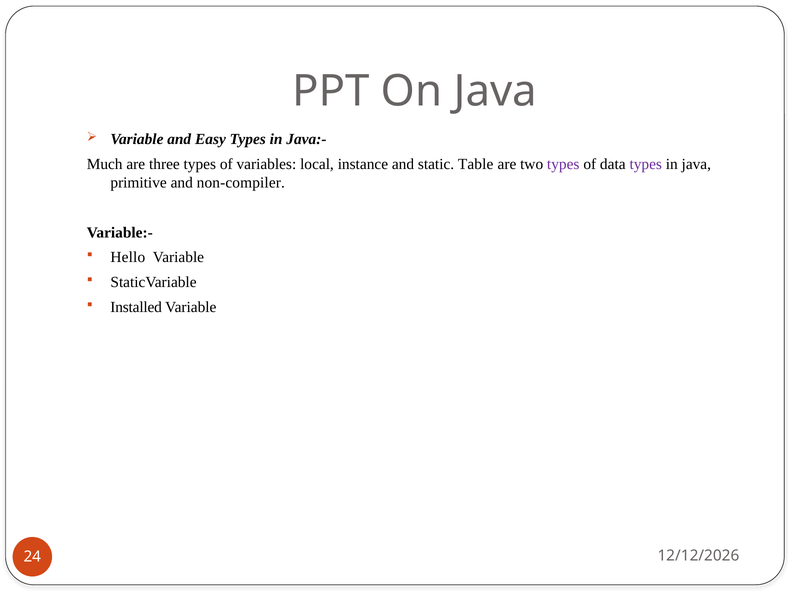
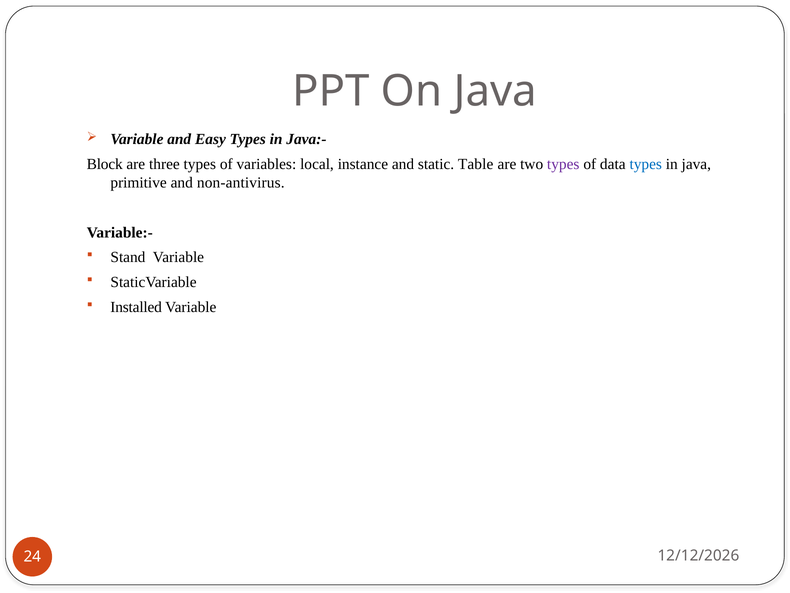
Much: Much -> Block (105, 164)
types colour: purple -> blue (646, 164)
non-compiler: non-compiler -> non-antivirus (241, 183)
Hello: Hello -> Stand (128, 257)
